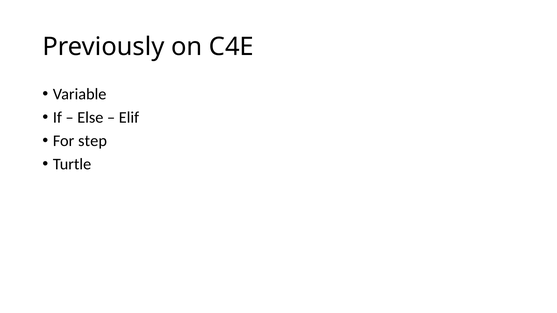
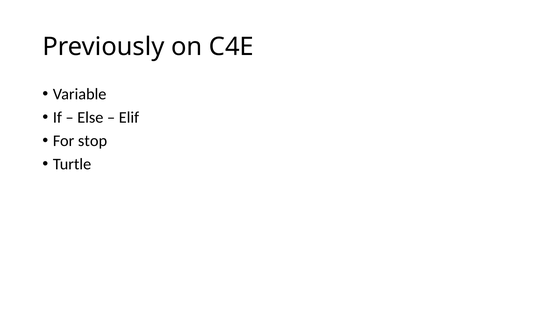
step: step -> stop (93, 141)
